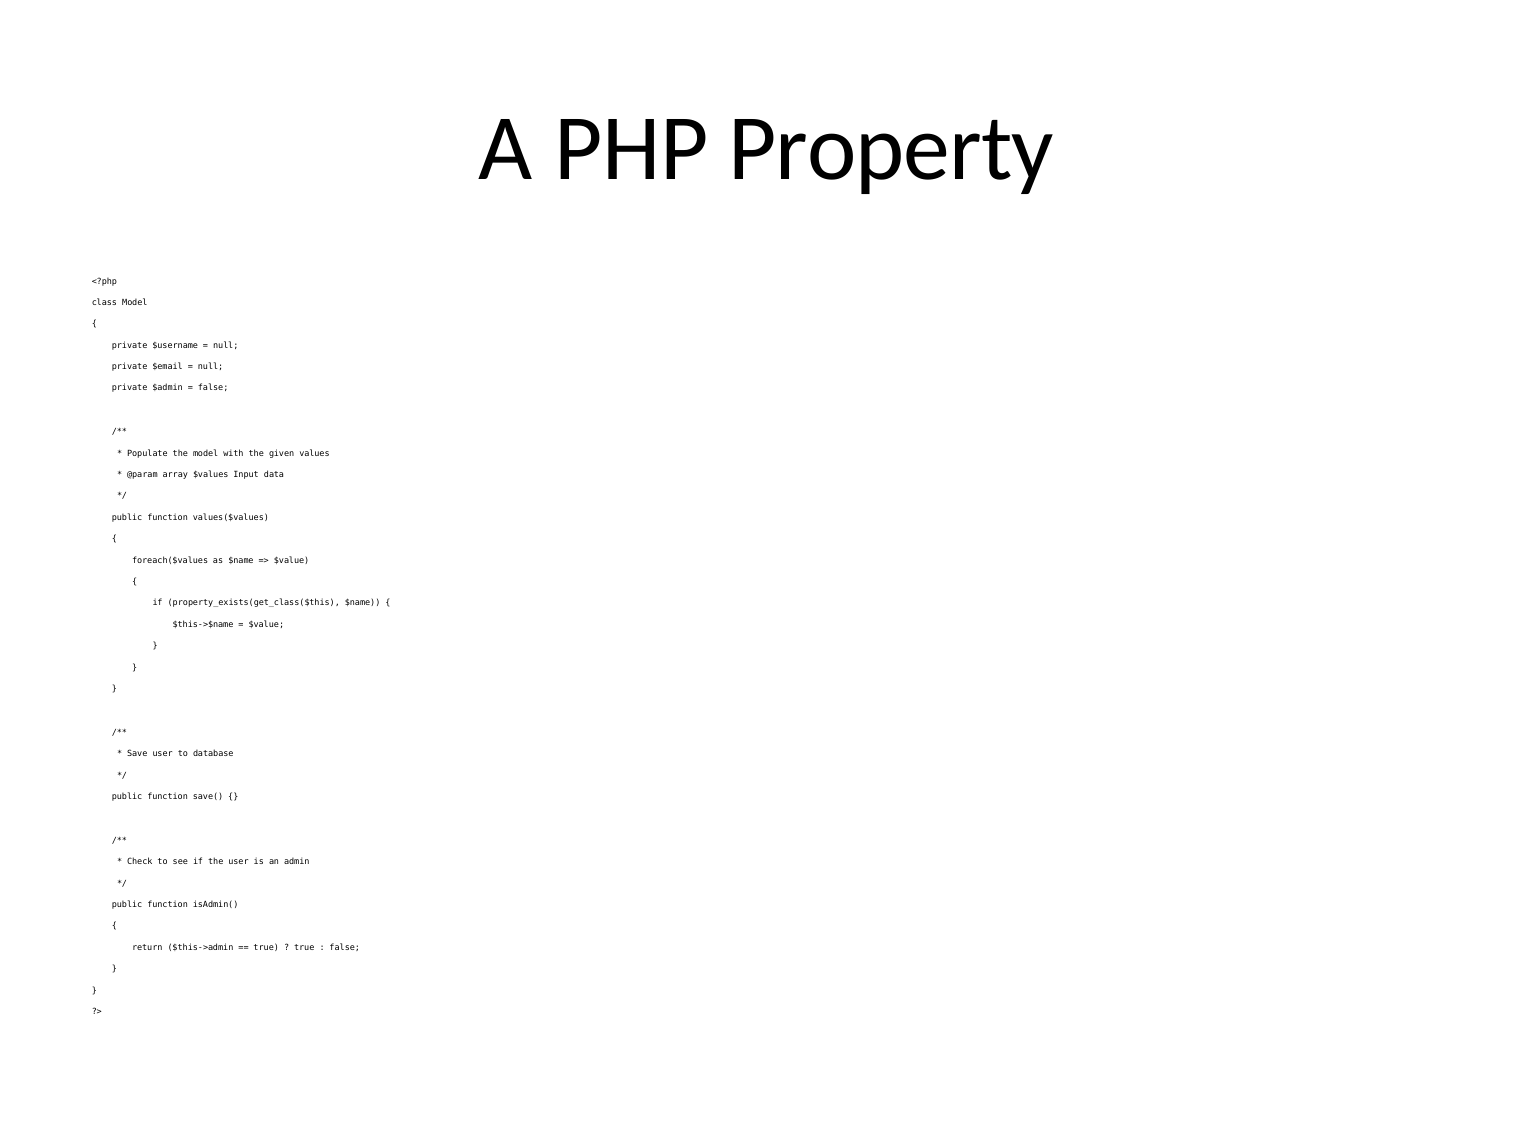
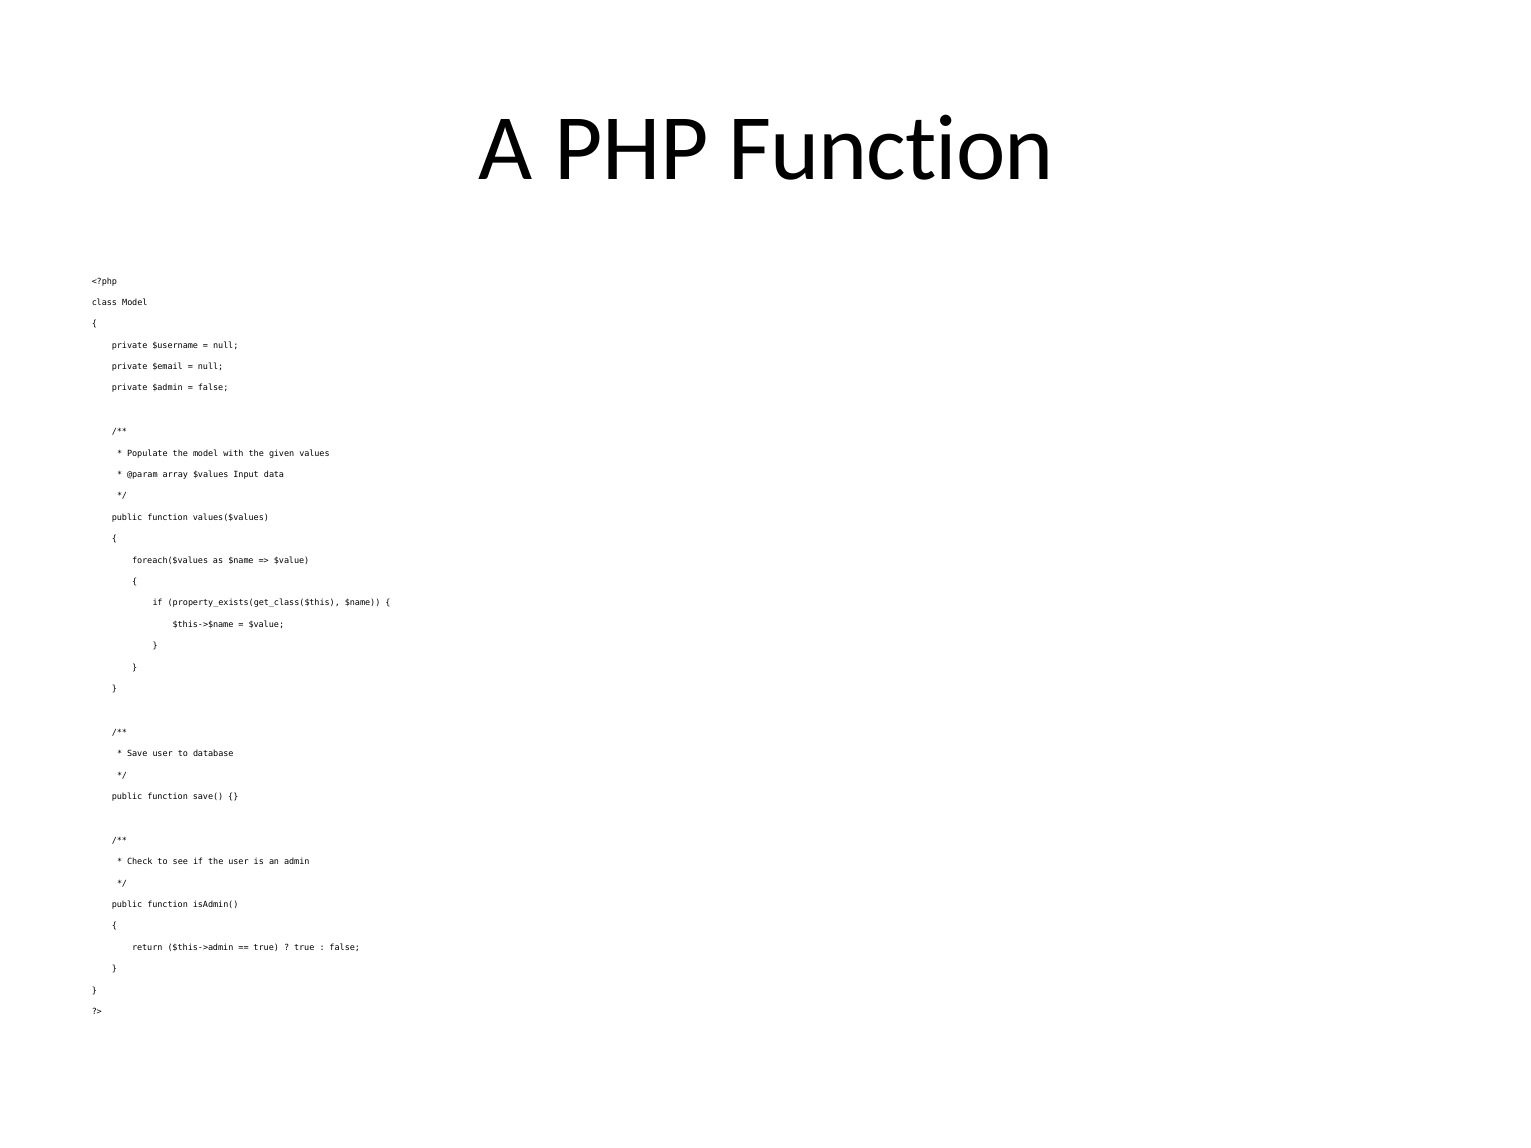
PHP Property: Property -> Function (891, 148)
